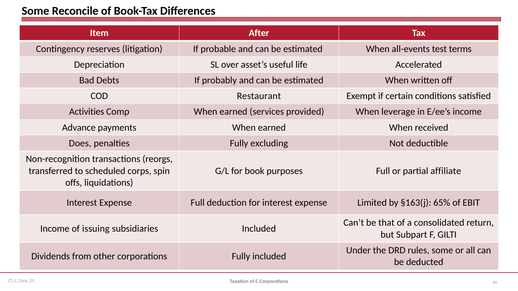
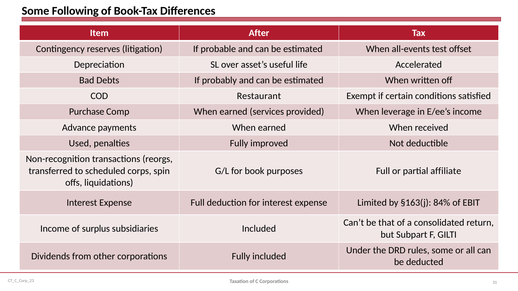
Reconcile: Reconcile -> Following (75, 11)
terms: terms -> offset (460, 49)
Activities: Activities -> Purchase (87, 112)
Does: Does -> Used (80, 143)
excluding: excluding -> improved (269, 143)
65%: 65% -> 84% (442, 203)
issuing: issuing -> surplus (96, 229)
